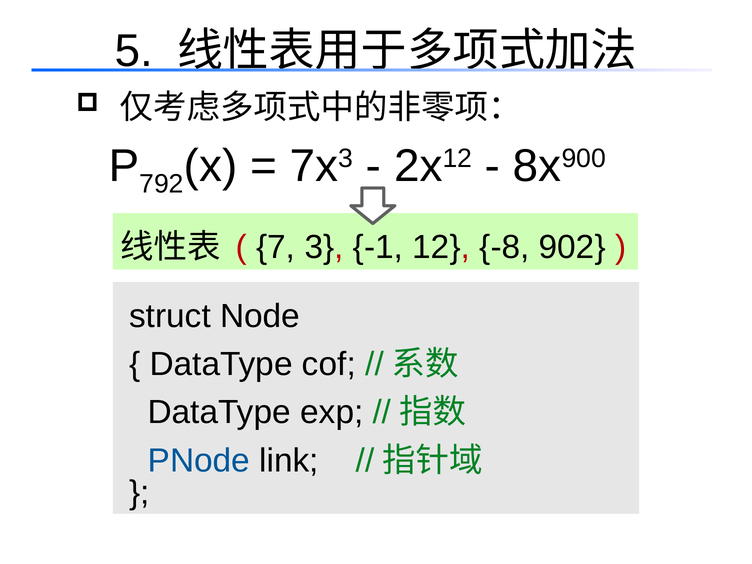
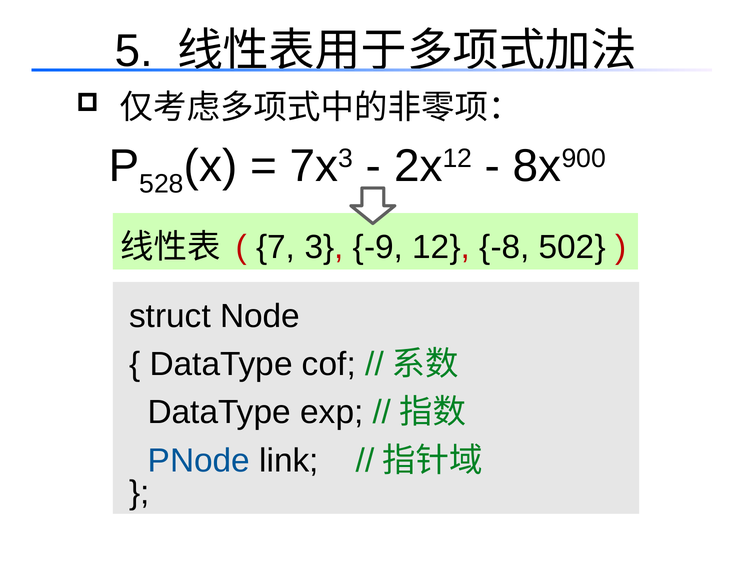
792: 792 -> 528 (162, 184)
-1: -1 -> -9 (378, 247)
902: 902 -> 502 (572, 247)
